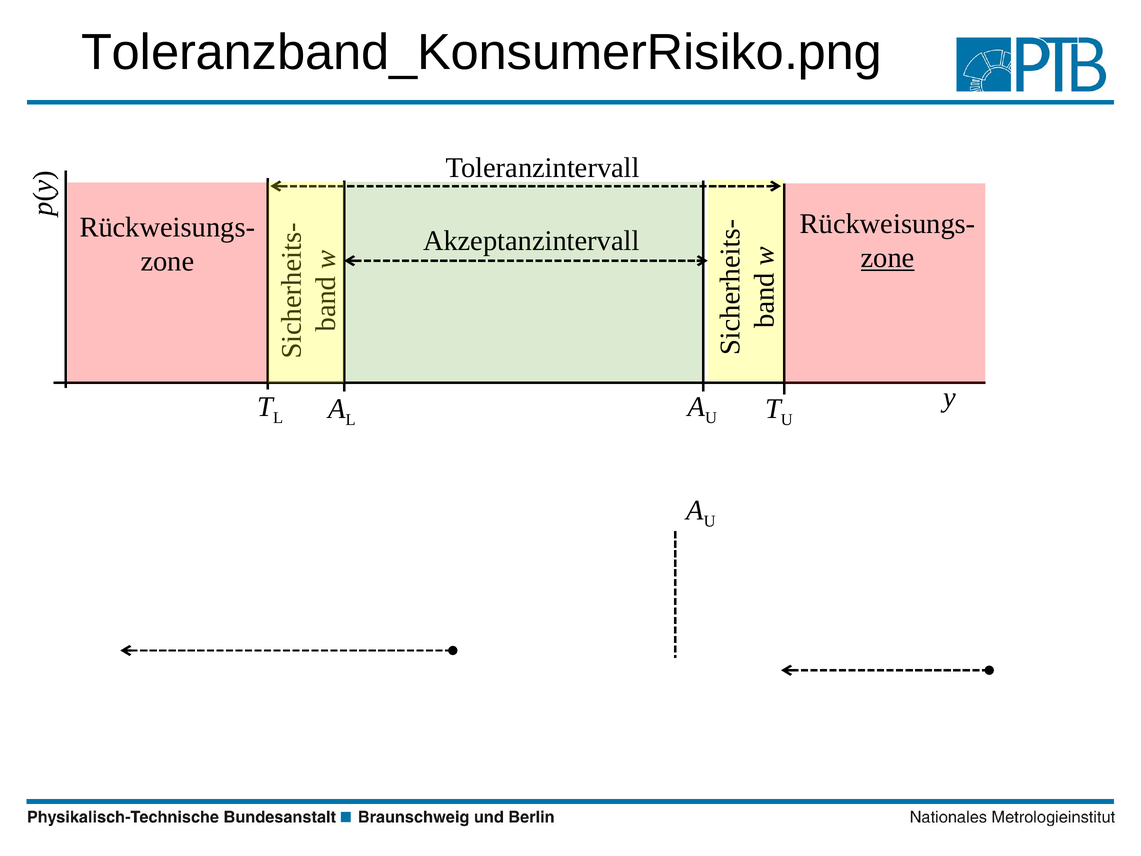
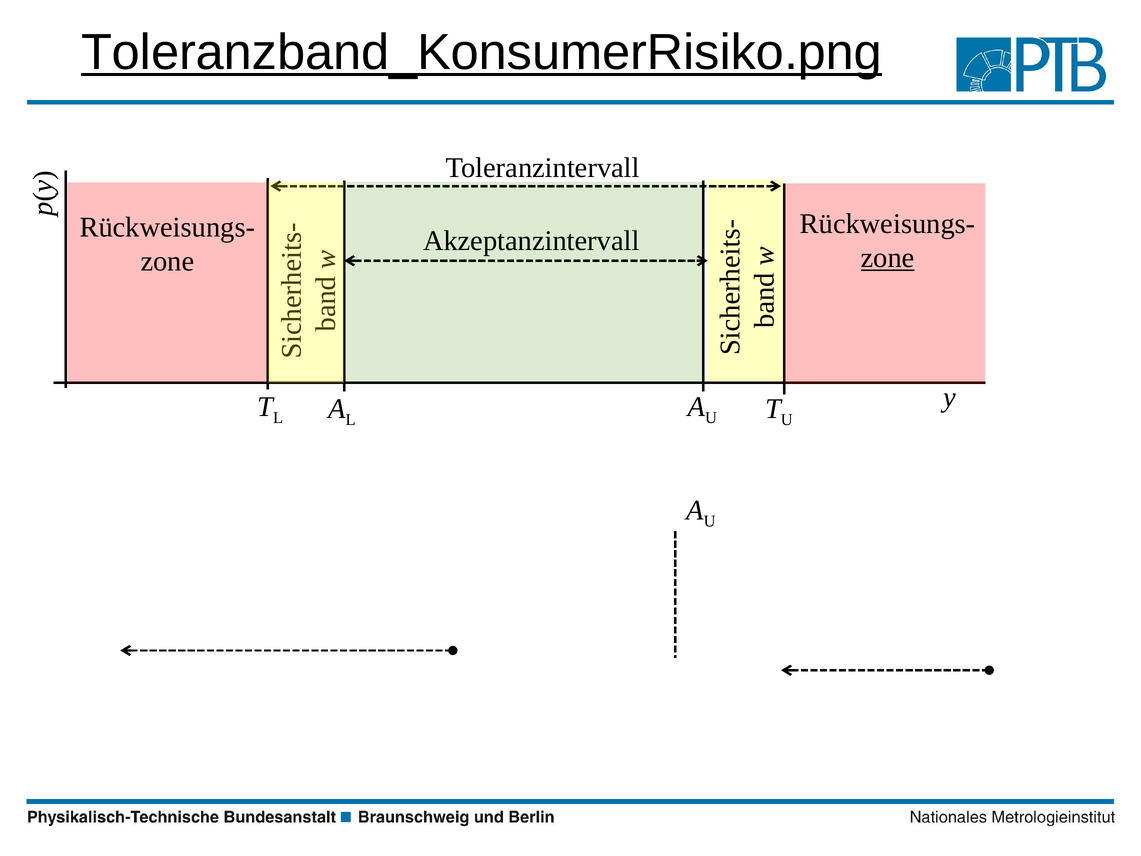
Toleranzband_KonsumerRisiko.png underline: none -> present (482, 52)
